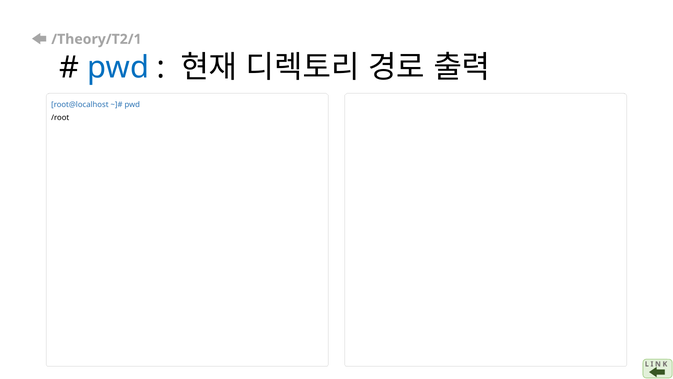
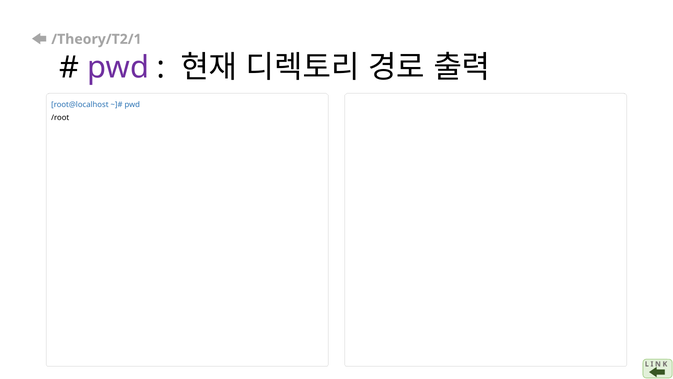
pwd colour: blue -> purple (118, 67)
